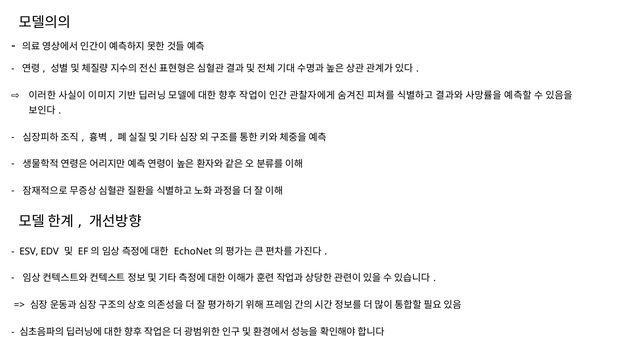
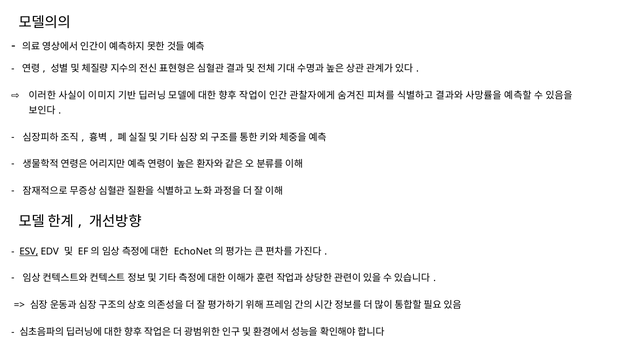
ESV underline: none -> present (29, 251)
